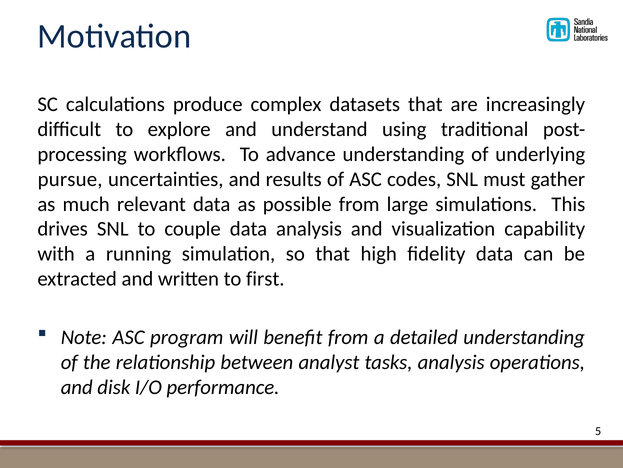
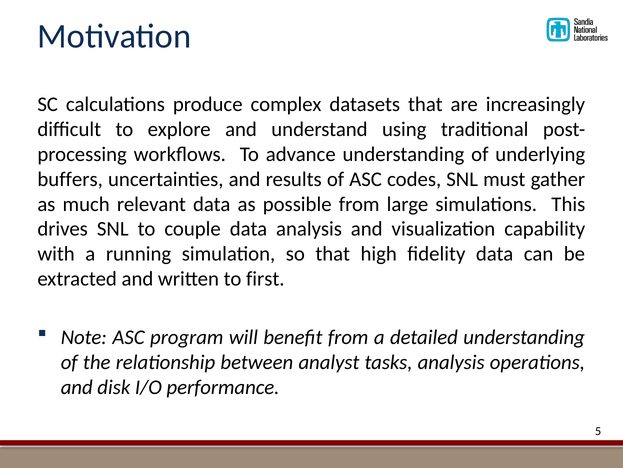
pursue: pursue -> buffers (70, 179)
